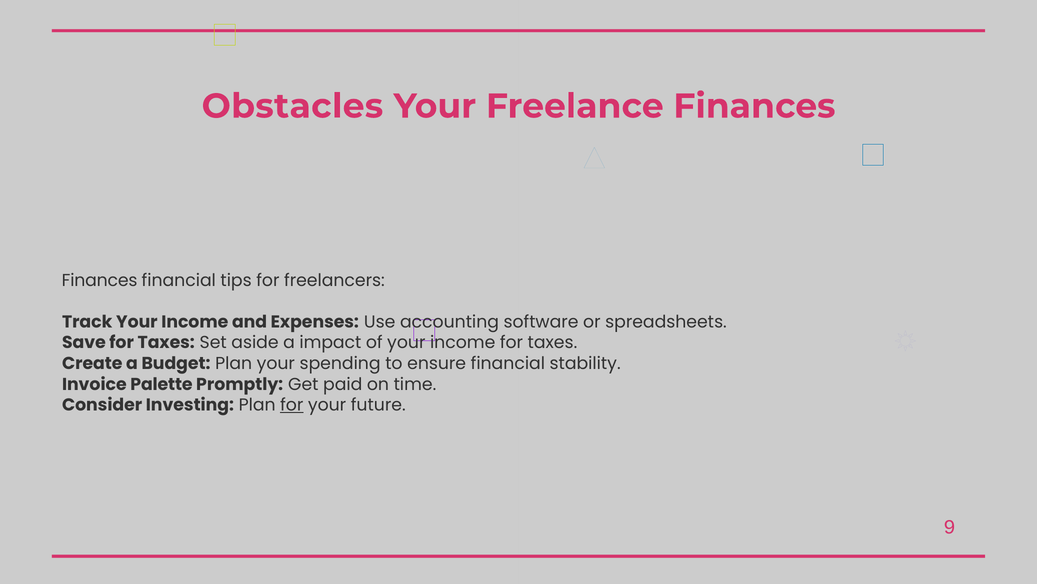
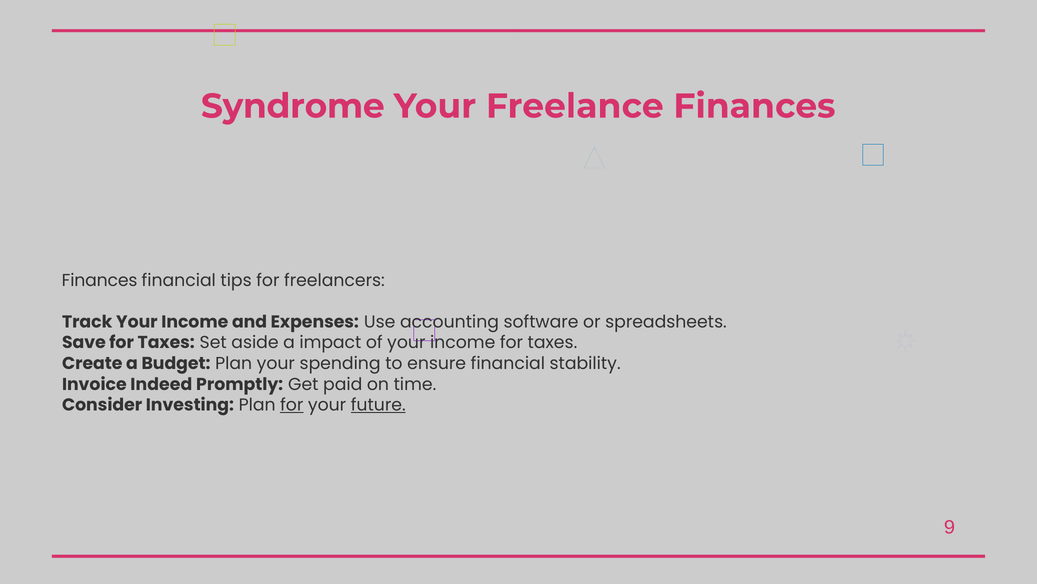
Obstacles: Obstacles -> Syndrome (293, 106)
Palette: Palette -> Indeed (161, 384)
future underline: none -> present (378, 405)
